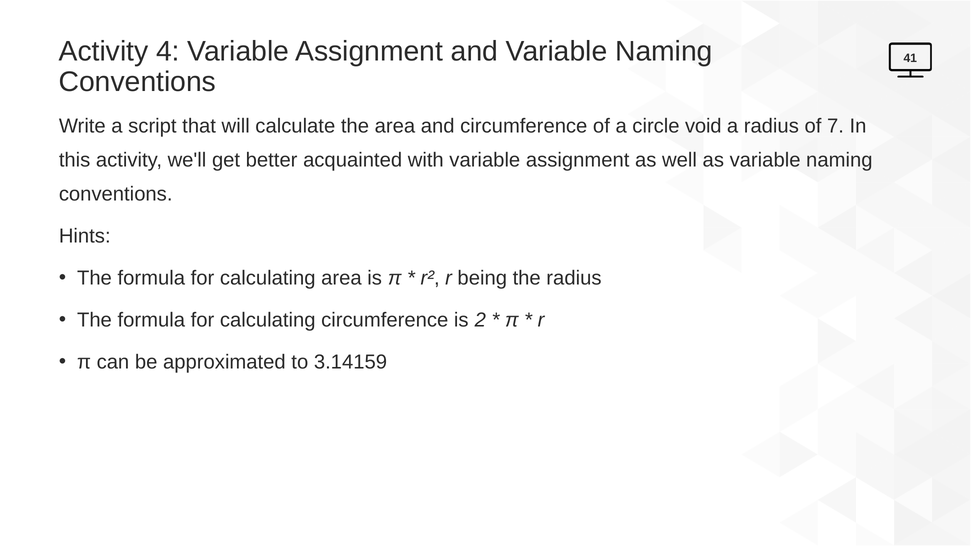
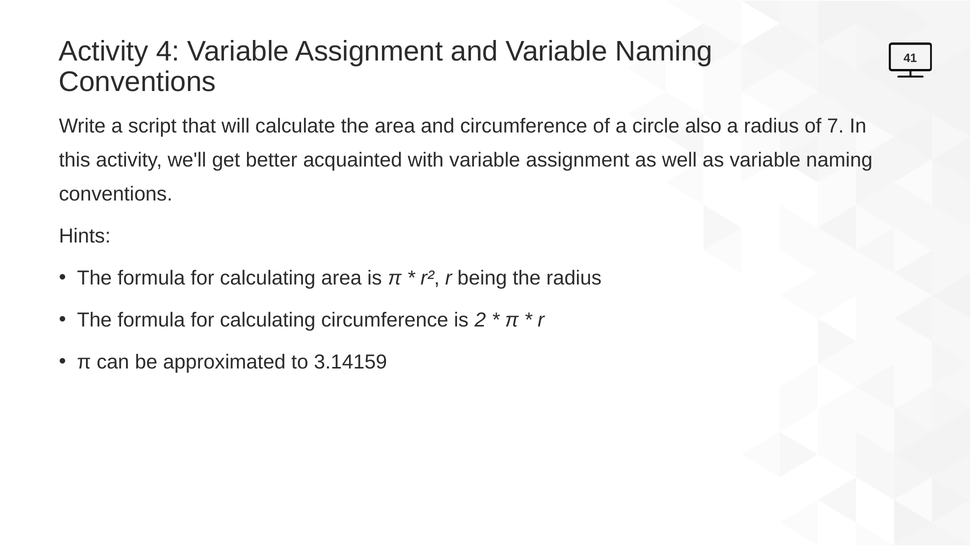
void: void -> also (703, 126)
